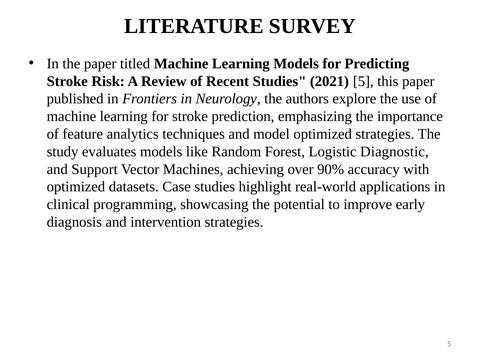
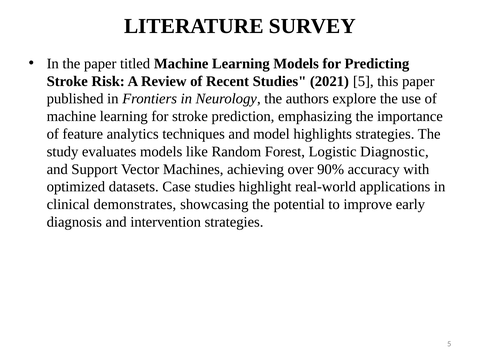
model optimized: optimized -> highlights (323, 134)
programming: programming -> demonstrates (135, 204)
